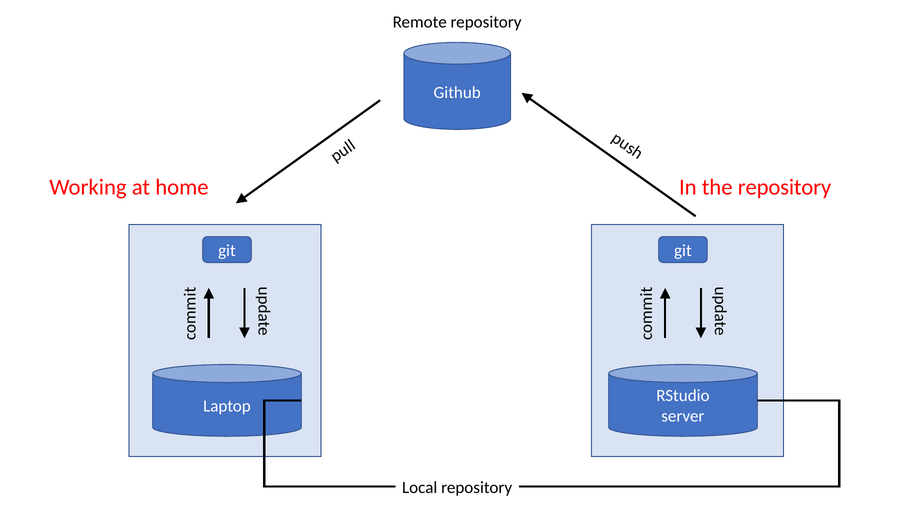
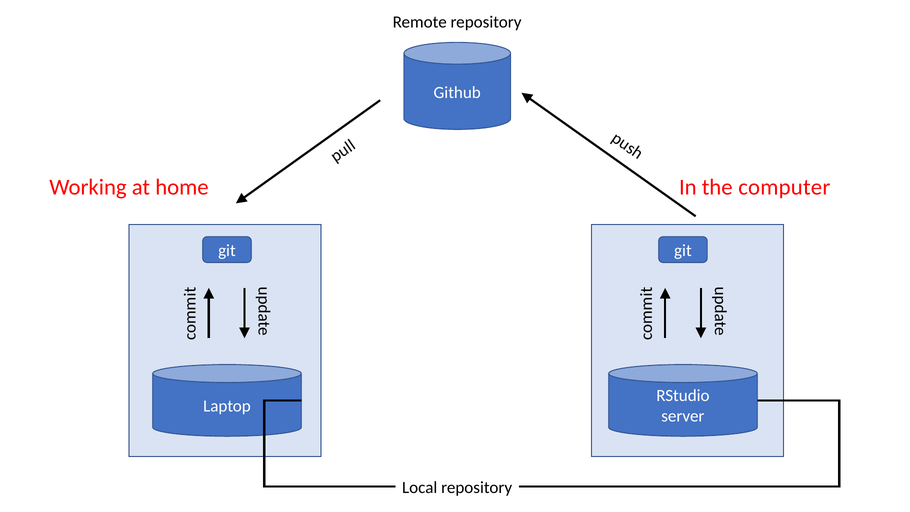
the repository: repository -> computer (784, 187)
